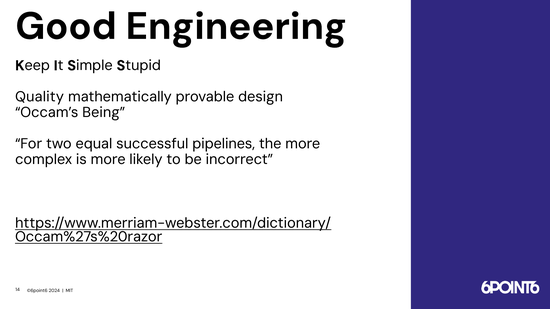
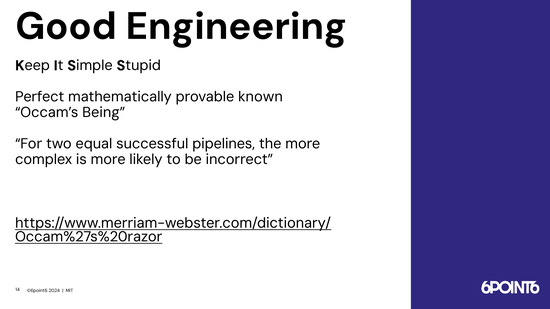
Quality: Quality -> Perfect (40, 97)
design: design -> known (260, 97)
